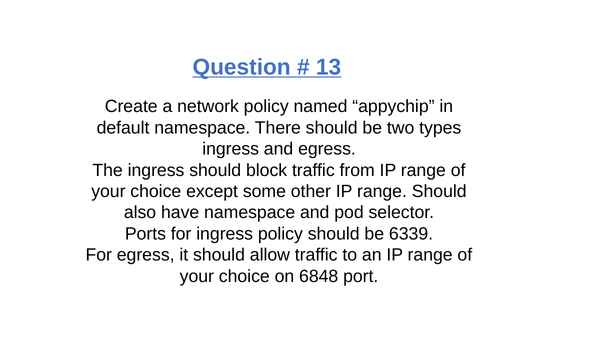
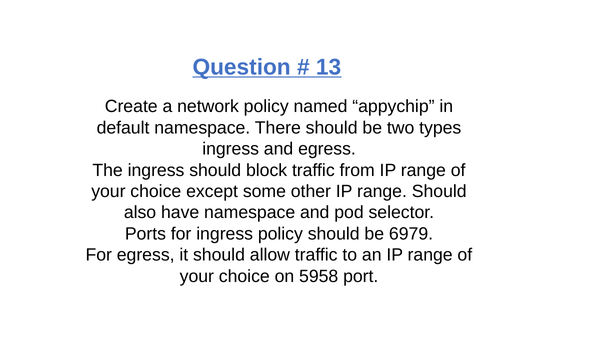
6339: 6339 -> 6979 (411, 233)
6848: 6848 -> 5958 (319, 276)
